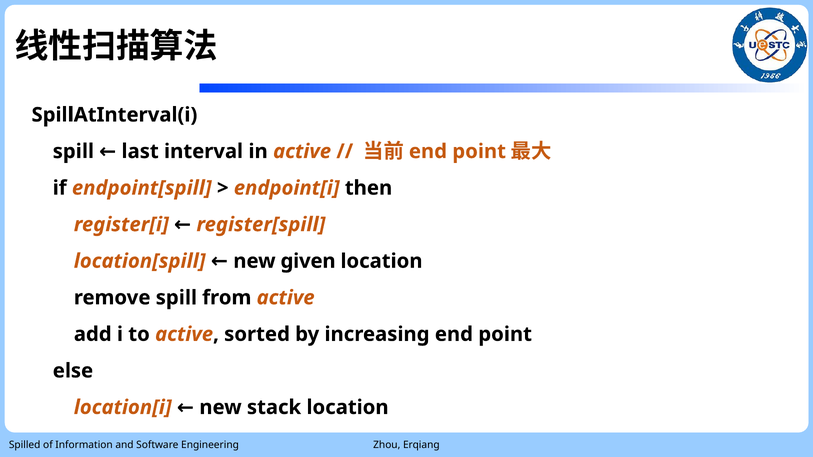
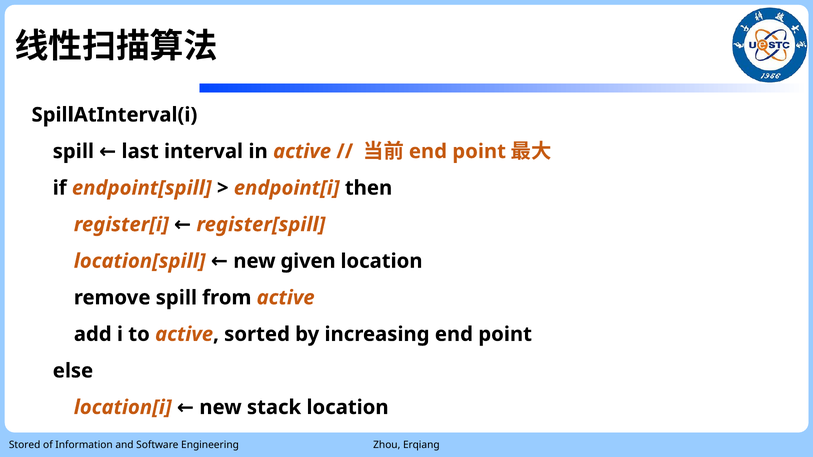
Spilled: Spilled -> Stored (25, 445)
